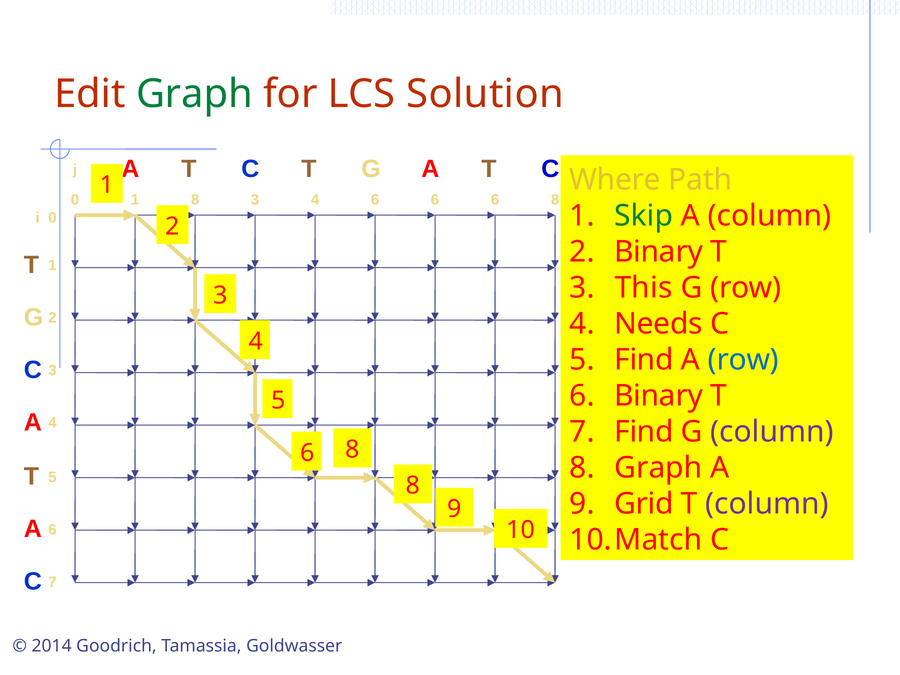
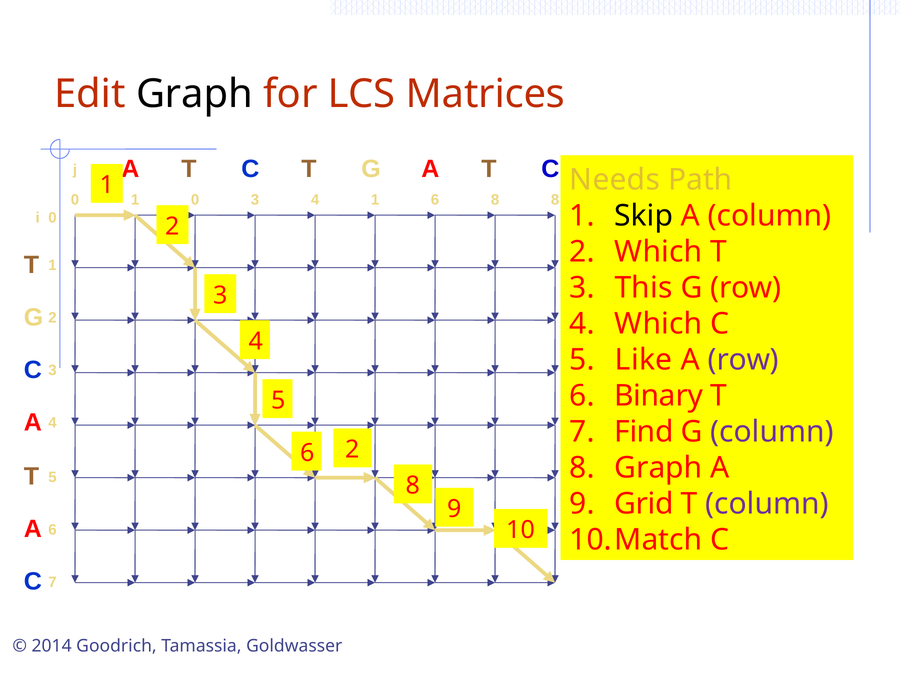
Graph colour: green -> black (194, 94)
Solution: Solution -> Matrices (485, 94)
Where: Where -> Needs (615, 180)
1 8: 8 -> 0 (195, 200)
4 6: 6 -> 1 (375, 200)
6: 6 -> 8 (495, 200)
Skip colour: green -> black (644, 216)
2 Binary: Binary -> Which (658, 252)
4 Needs: Needs -> Which (658, 324)
5 Find: Find -> Like (644, 360)
row colour: blue -> purple (743, 360)
8: 8 -> 2 (353, 450)
